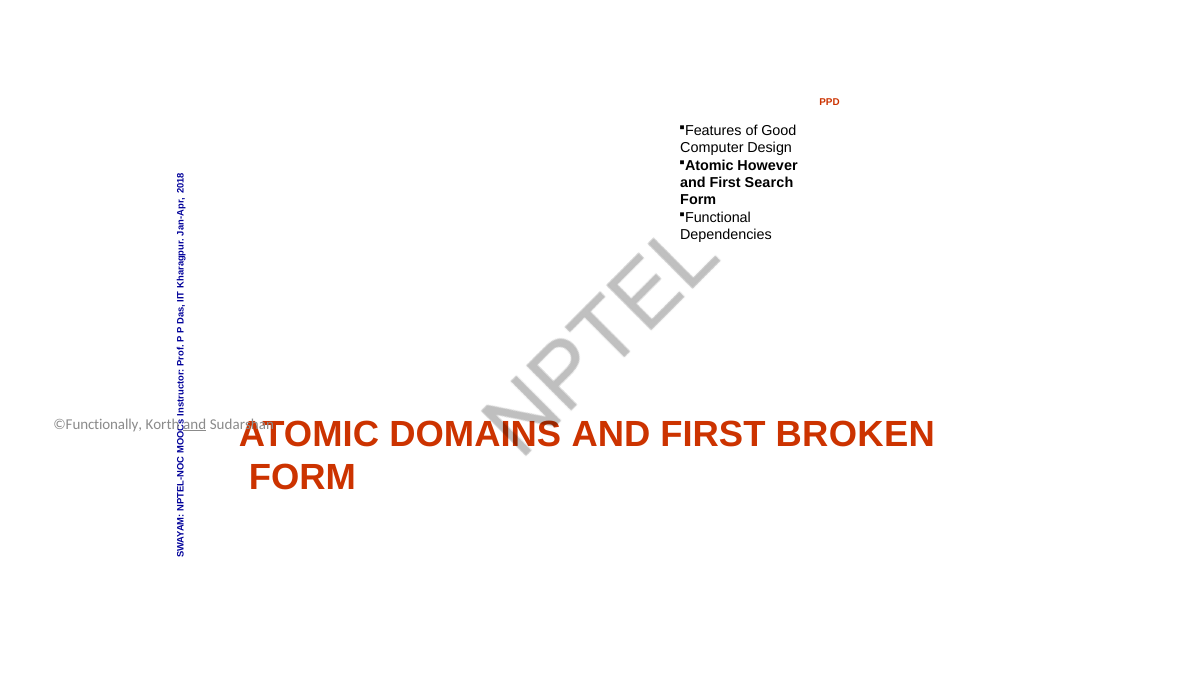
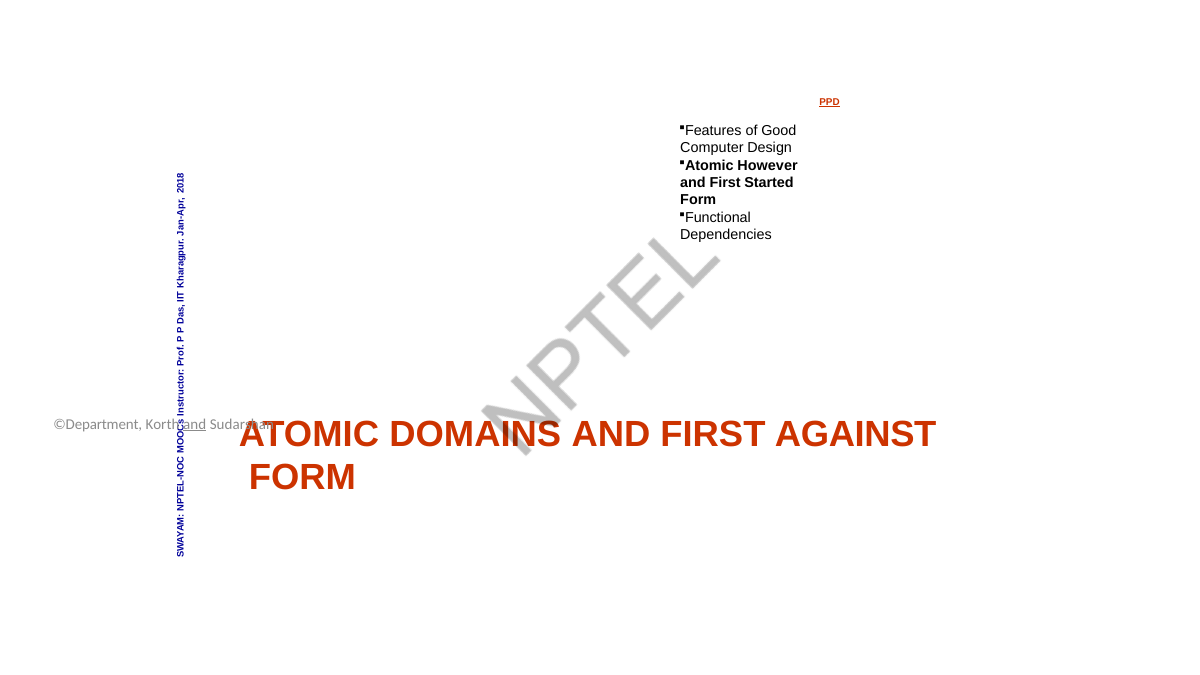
PPD underline: none -> present (830, 102)
Search: Search -> Started (769, 183)
BROKEN: BROKEN -> AGAINST (856, 434)
©Functionally: ©Functionally -> ©Department (98, 424)
